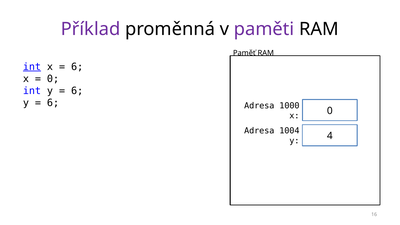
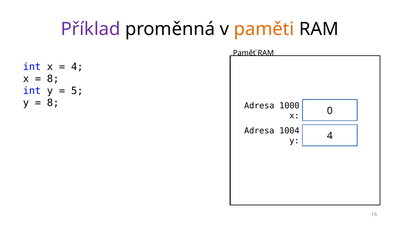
paměti colour: purple -> orange (264, 29)
int underline: present -> none (32, 67)
6: 6 -> 4 (77, 67)
0: 0 -> 8 (53, 79)
6: 6 -> 5 (77, 91)
6: 6 -> 8 (53, 103)
